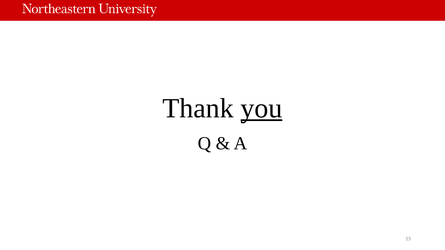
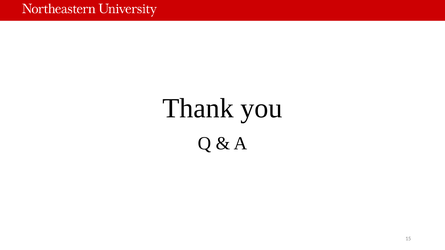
you underline: present -> none (261, 108)
